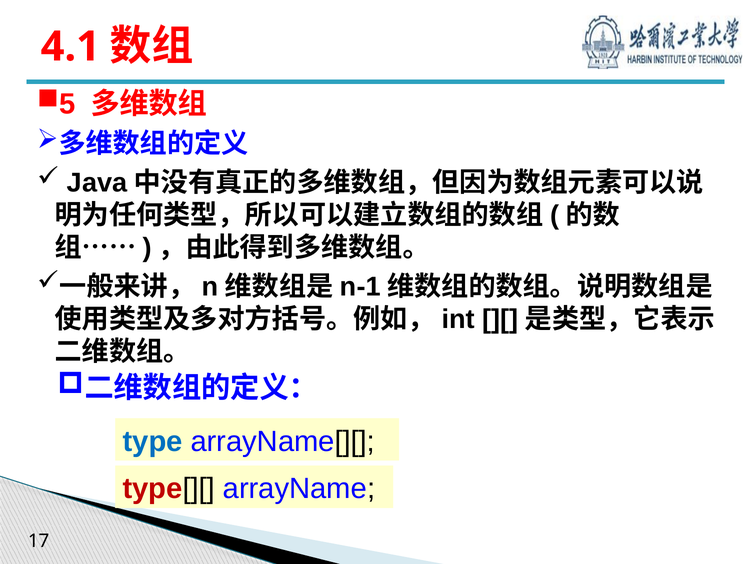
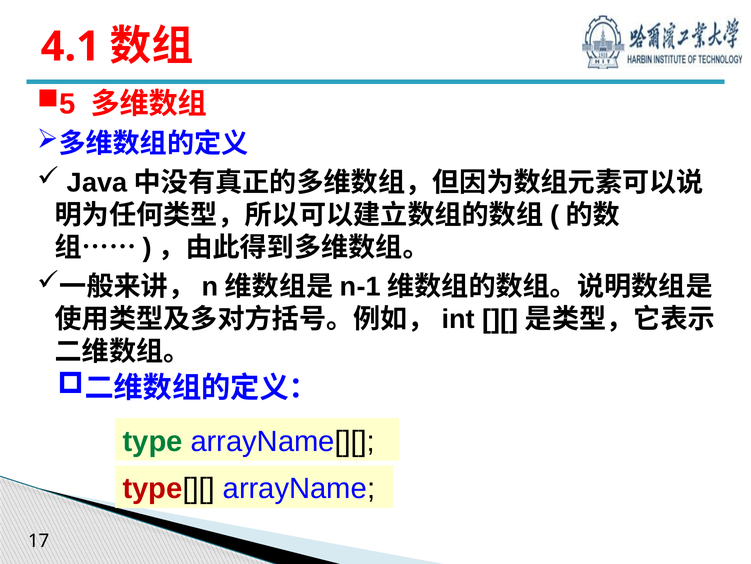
type colour: blue -> green (153, 441)
